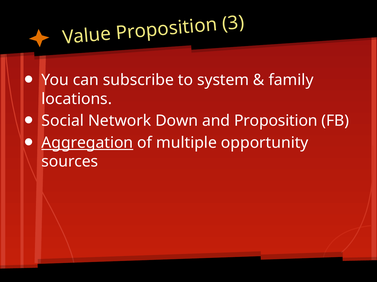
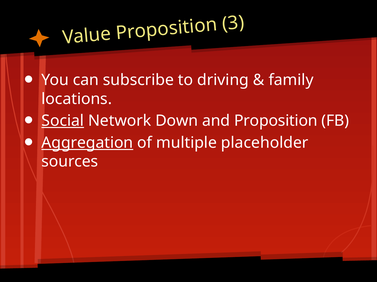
system: system -> driving (223, 80)
Social underline: none -> present (63, 121)
opportunity: opportunity -> placeholder (265, 143)
